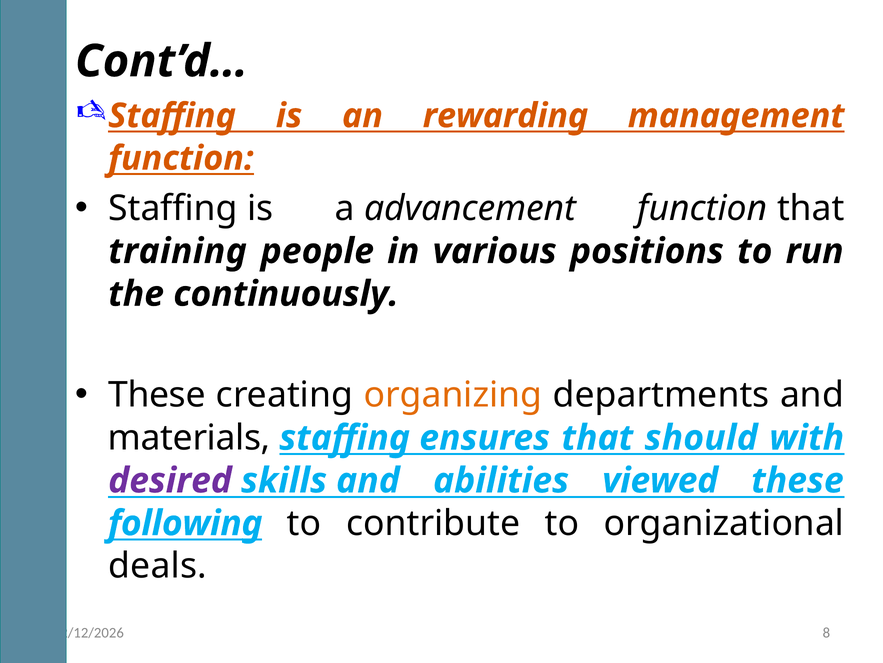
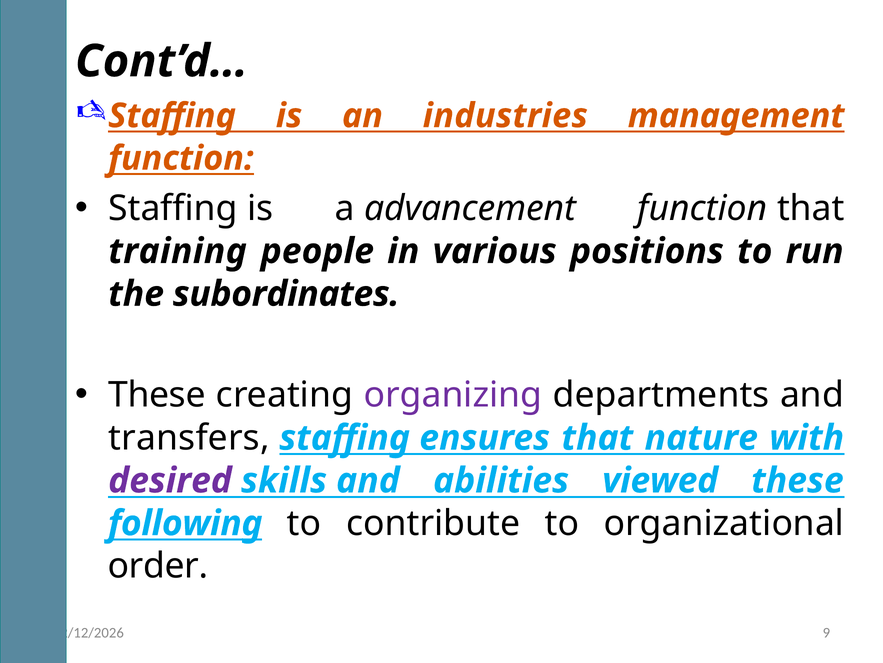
rewarding: rewarding -> industries (505, 116)
continuously: continuously -> subordinates (286, 294)
organizing colour: orange -> purple (453, 395)
materials: materials -> transfers (189, 437)
should: should -> nature (701, 437)
deals: deals -> order (158, 566)
8: 8 -> 9 (826, 632)
